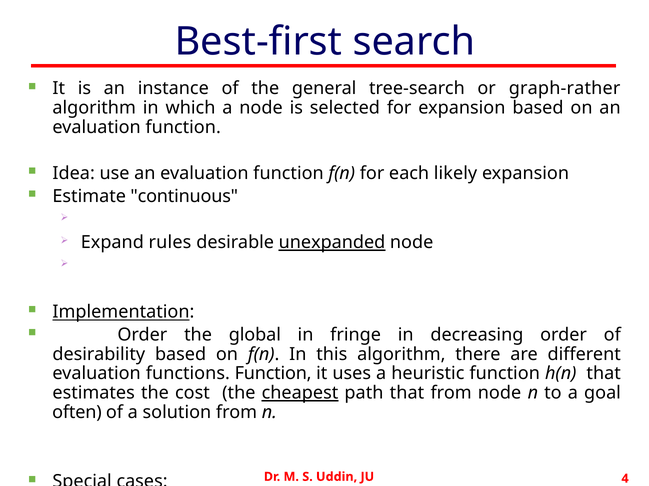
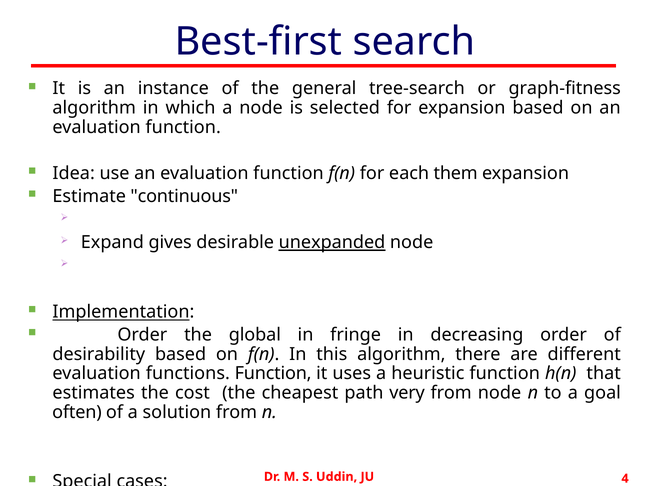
graph-rather: graph-rather -> graph-fitness (565, 89)
likely: likely -> them (456, 174)
rules: rules -> gives (170, 243)
cheapest underline: present -> none (300, 394)
path that: that -> very (407, 394)
